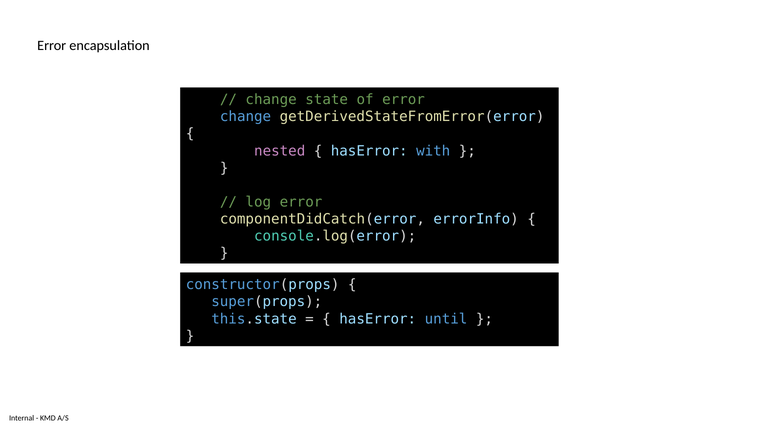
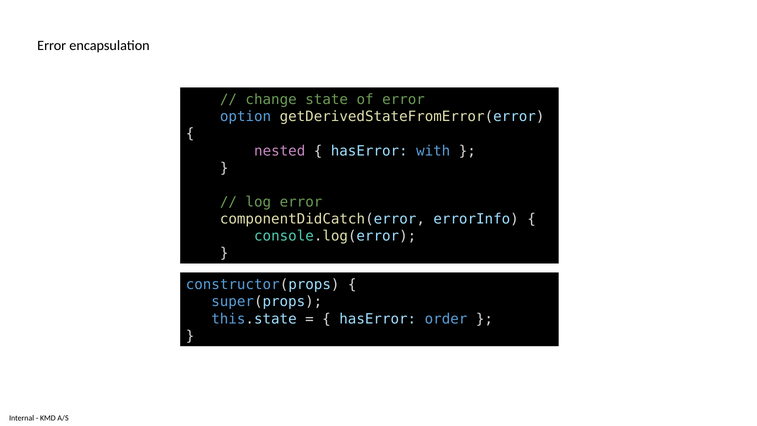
change: change -> option (246, 117)
until: until -> order (446, 319)
